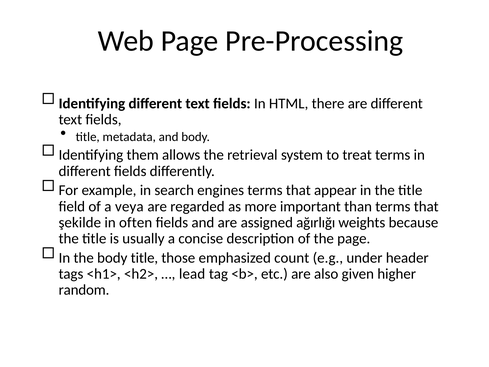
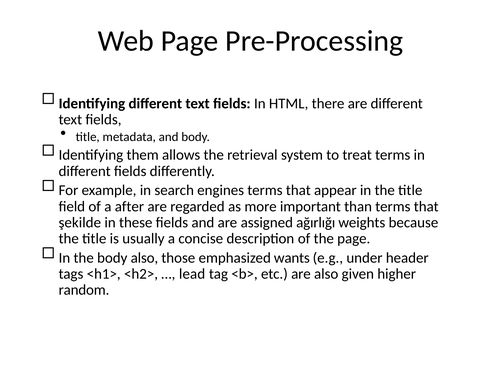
veya: veya -> after (129, 206)
often: often -> these (136, 222)
body title: title -> also (144, 258)
count: count -> wants (292, 258)
